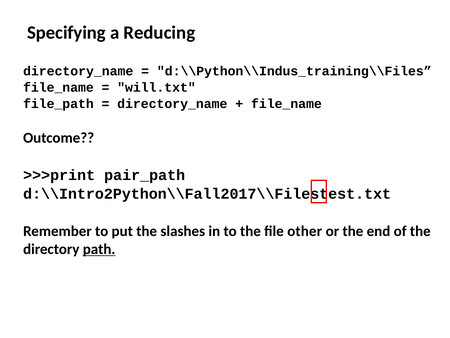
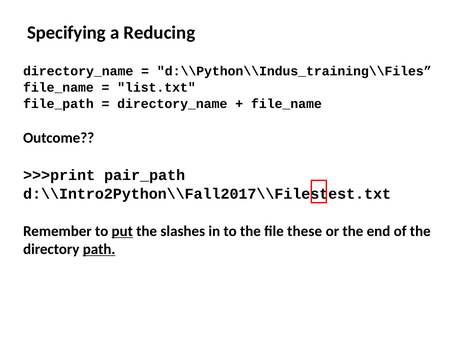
will.txt: will.txt -> list.txt (156, 87)
put underline: none -> present (122, 231)
other: other -> these (305, 231)
